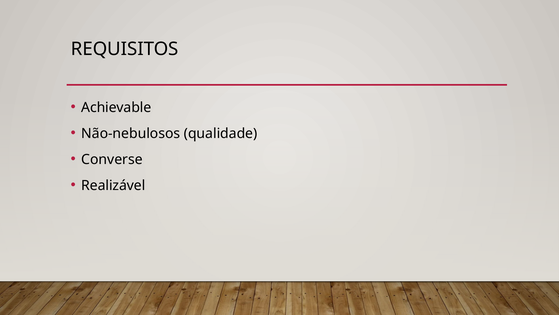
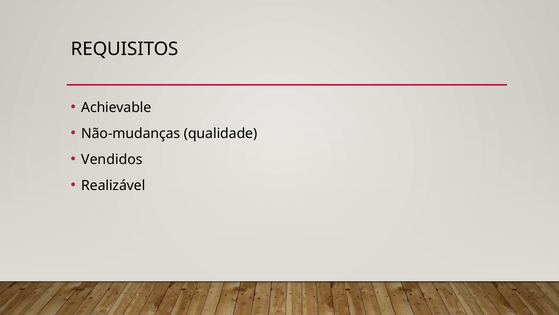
Não-nebulosos: Não-nebulosos -> Não-mudanças (131, 133)
Converse: Converse -> Vendidos (112, 159)
